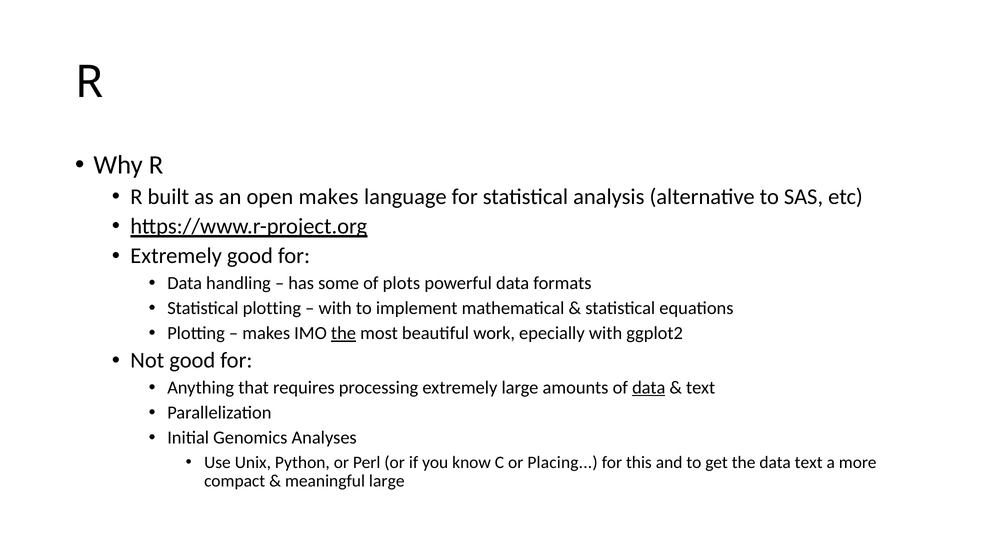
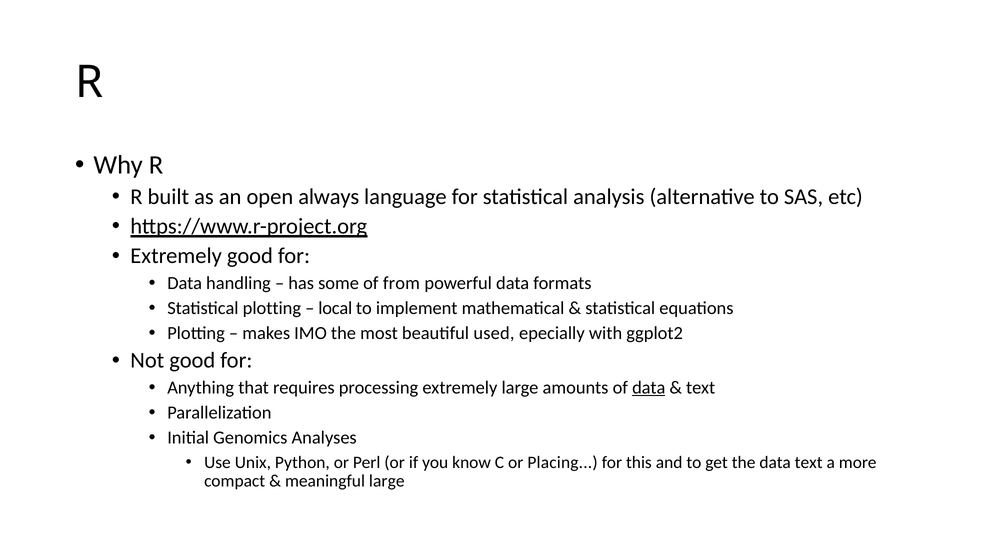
open makes: makes -> always (329, 197)
plots: plots -> from (401, 284)
with: with -> local (335, 309)
the underline: present -> none (343, 334)
work: work -> used (494, 334)
